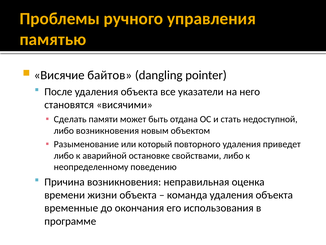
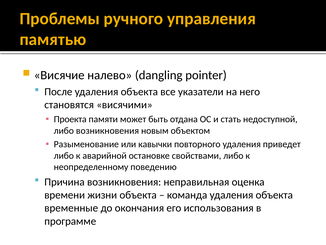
байтов: байтов -> налево (110, 75)
Сделать: Сделать -> Проекта (70, 119)
который: который -> кавычки (155, 144)
